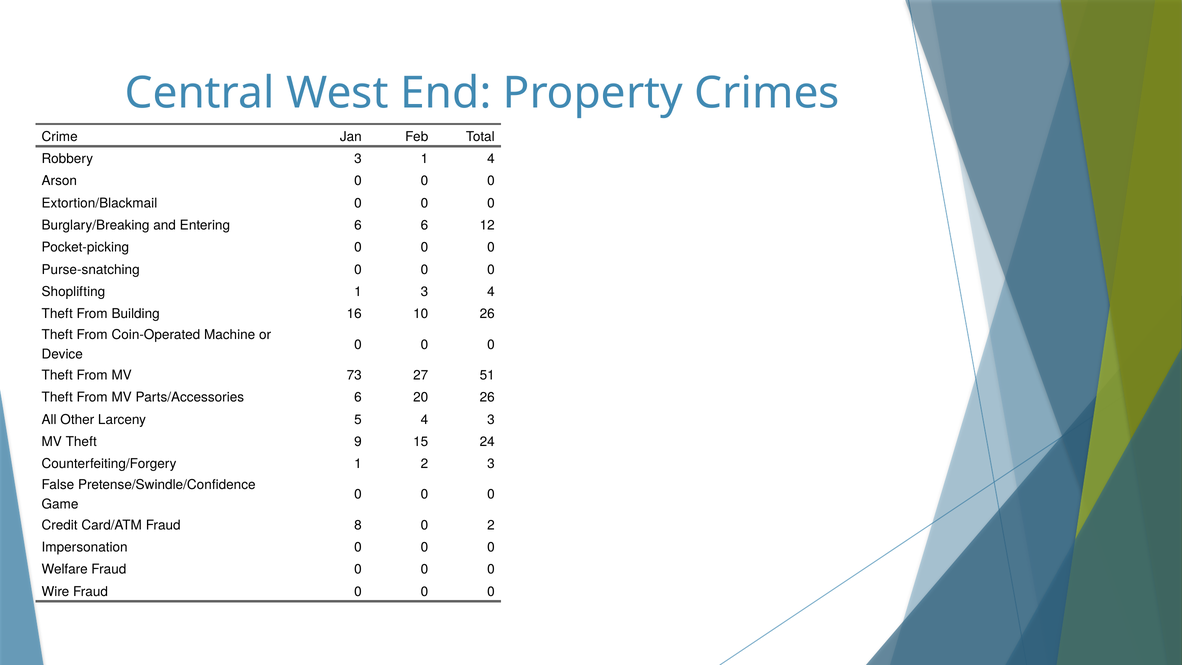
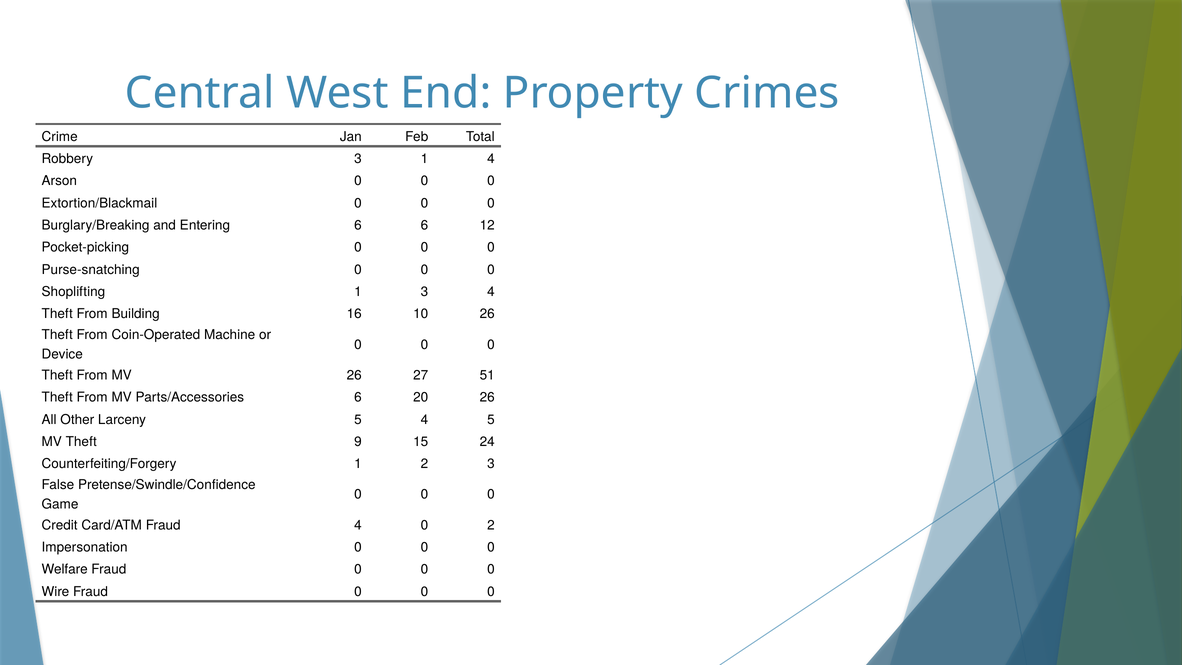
MV 73: 73 -> 26 (354, 375)
4 3: 3 -> 5 (491, 419)
Fraud 8: 8 -> 4 (358, 525)
